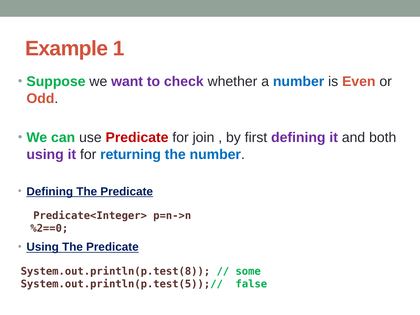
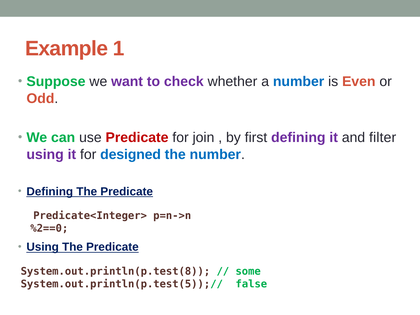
both: both -> filter (383, 138)
returning: returning -> designed (131, 154)
